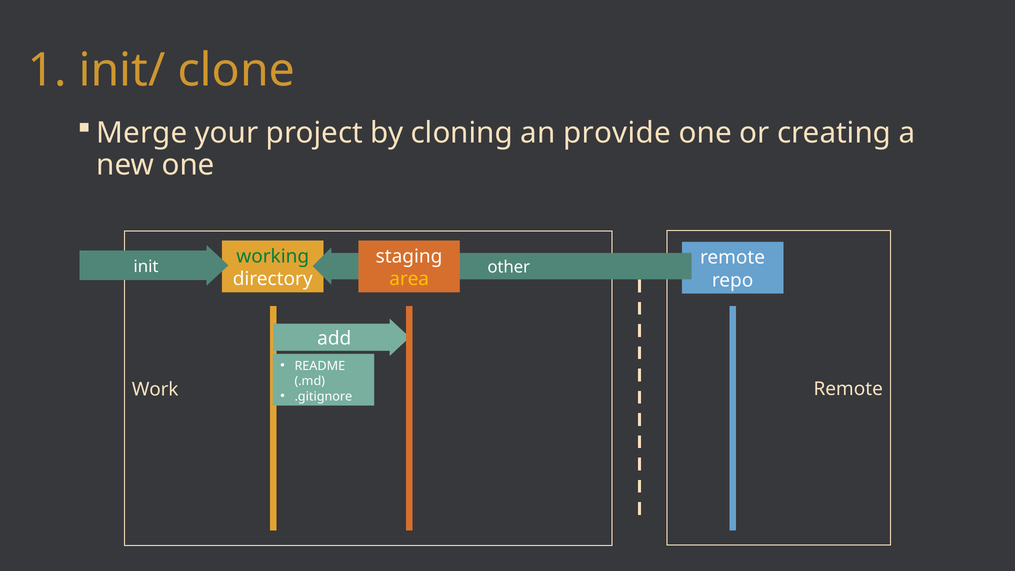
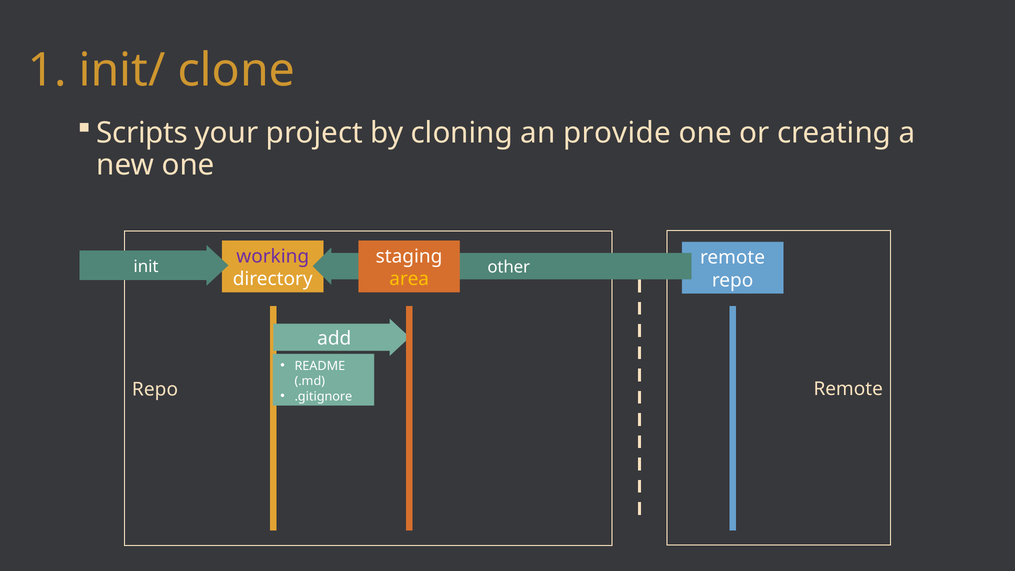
Merge: Merge -> Scripts (142, 133)
working colour: green -> purple (273, 256)
Work: Work -> Repo (155, 390)
